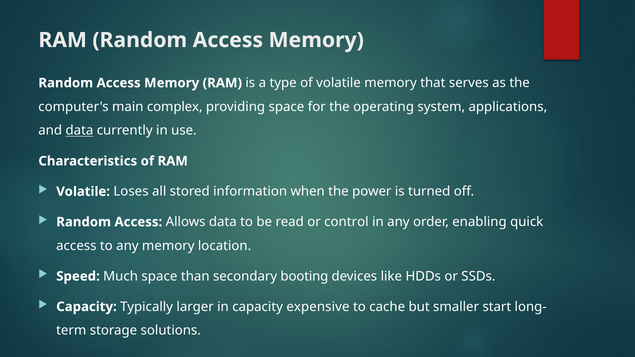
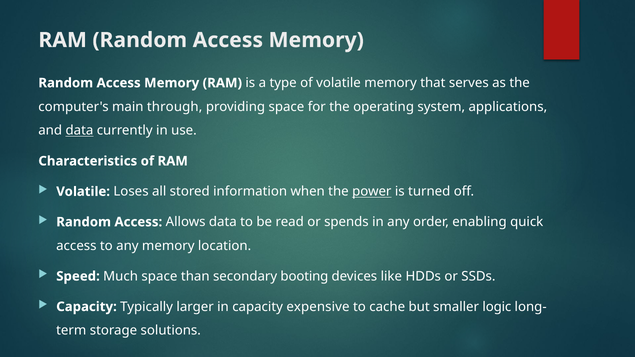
complex: complex -> through (175, 107)
power underline: none -> present (372, 192)
control: control -> spends (346, 222)
start: start -> logic (497, 307)
